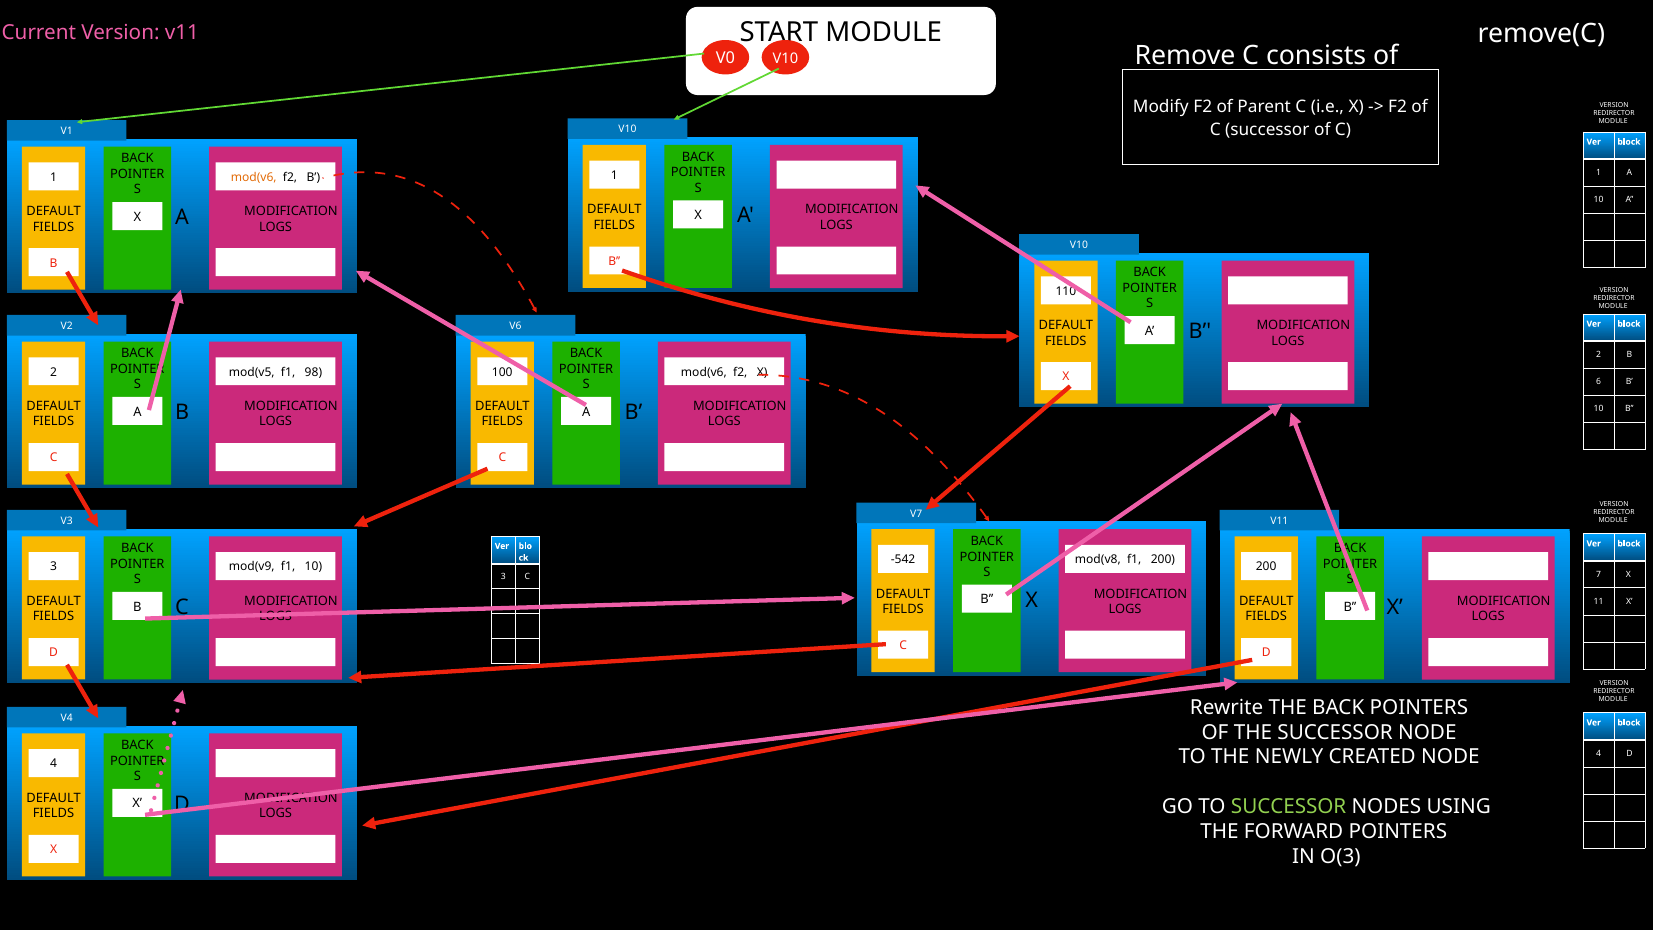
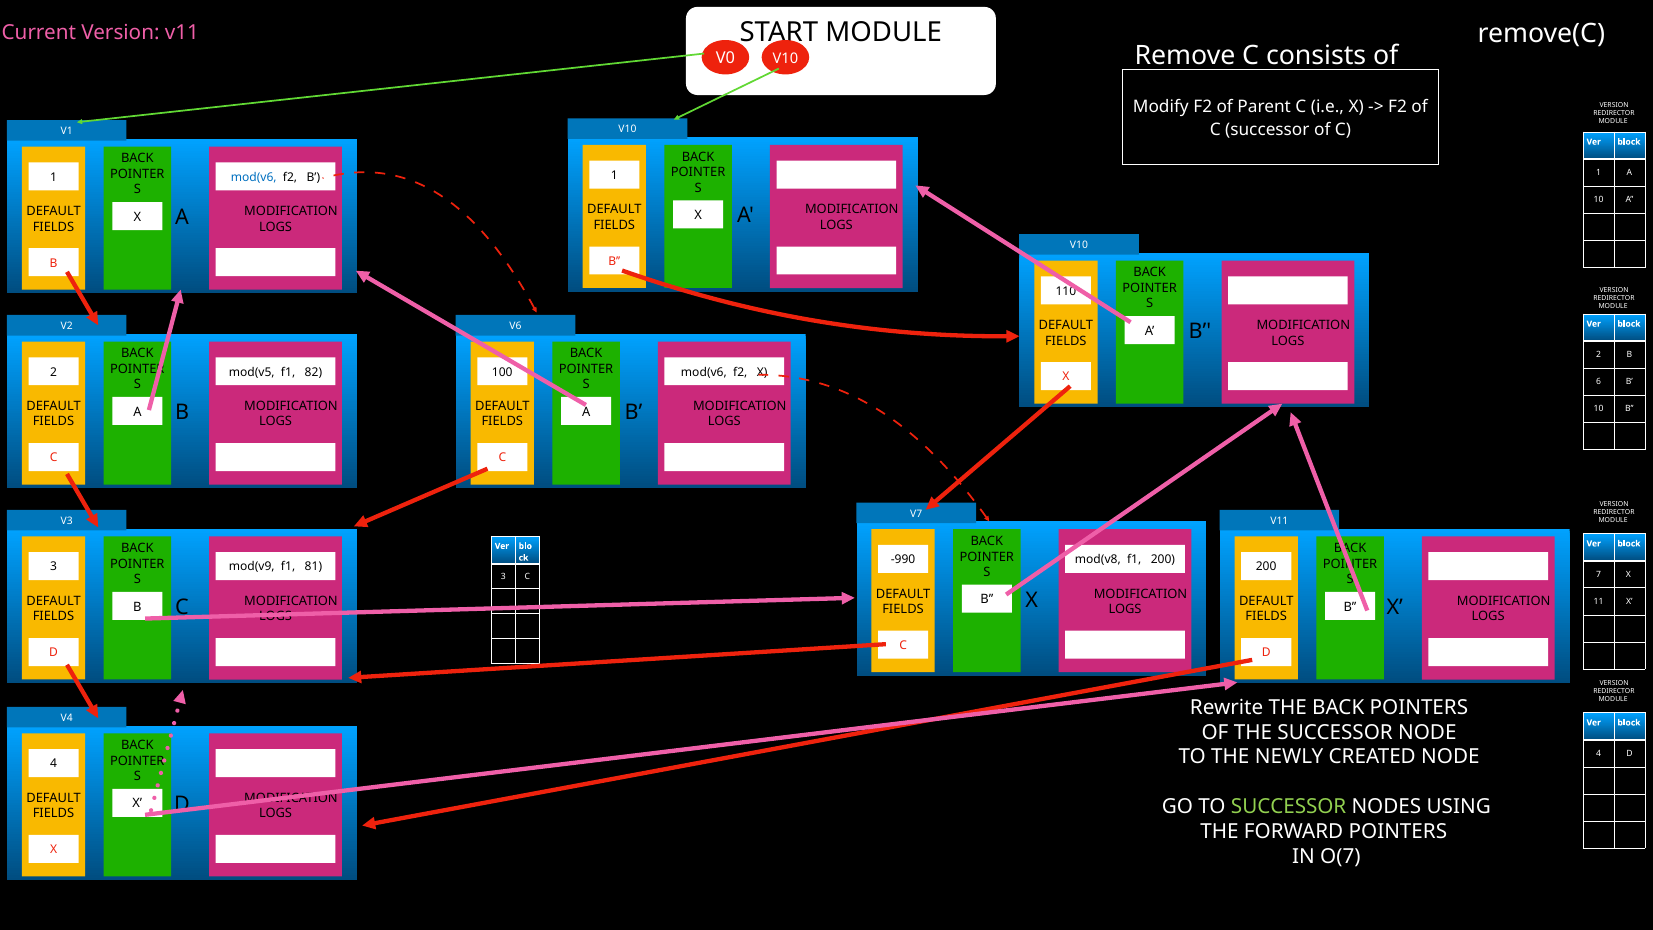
mod(v6 colour: orange -> blue (254, 177)
98: 98 -> 82 (313, 372)
-542: -542 -> -990 (903, 560)
f1 10: 10 -> 81 (313, 567)
O(3: O(3 -> O(7 (1340, 856)
